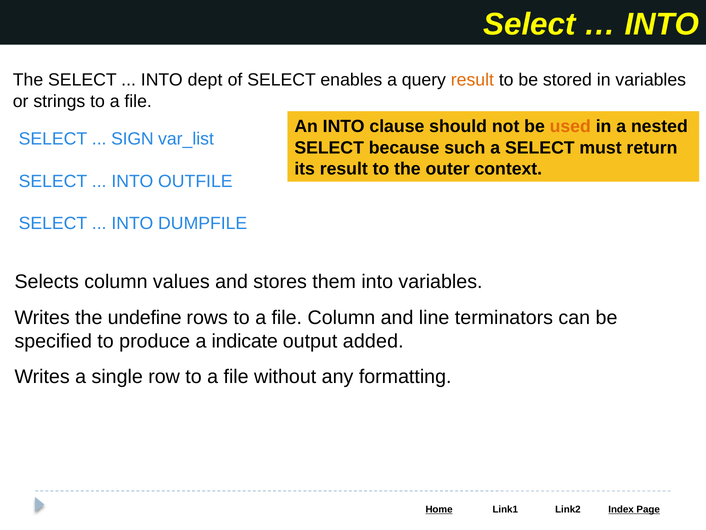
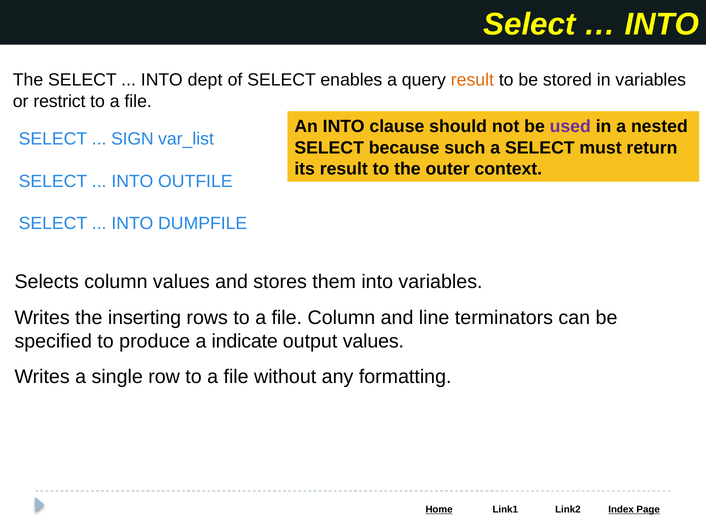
strings: strings -> restrict (59, 101)
used colour: orange -> purple (570, 126)
undefine: undefine -> inserting (145, 317)
output added: added -> values (373, 341)
